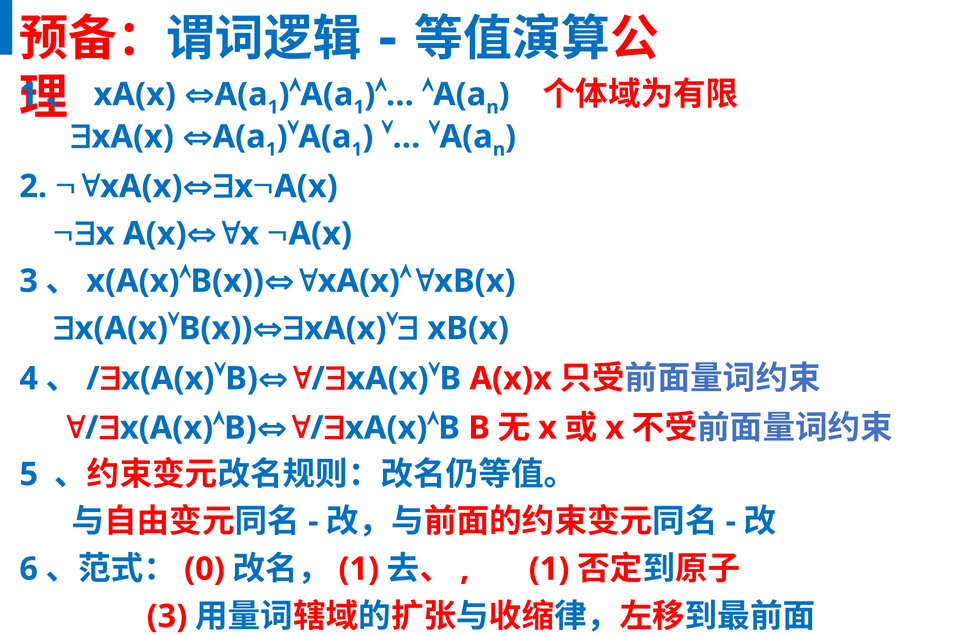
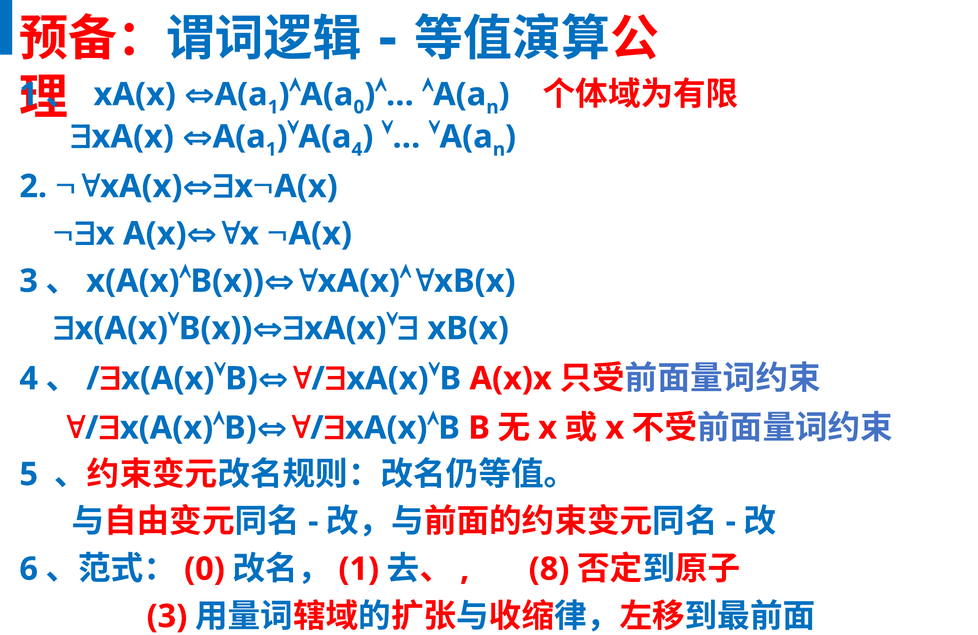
1: 1 -> 0 (359, 107)
1: 1 -> 4 (357, 150)
1: 1 -> 8 (549, 569)
